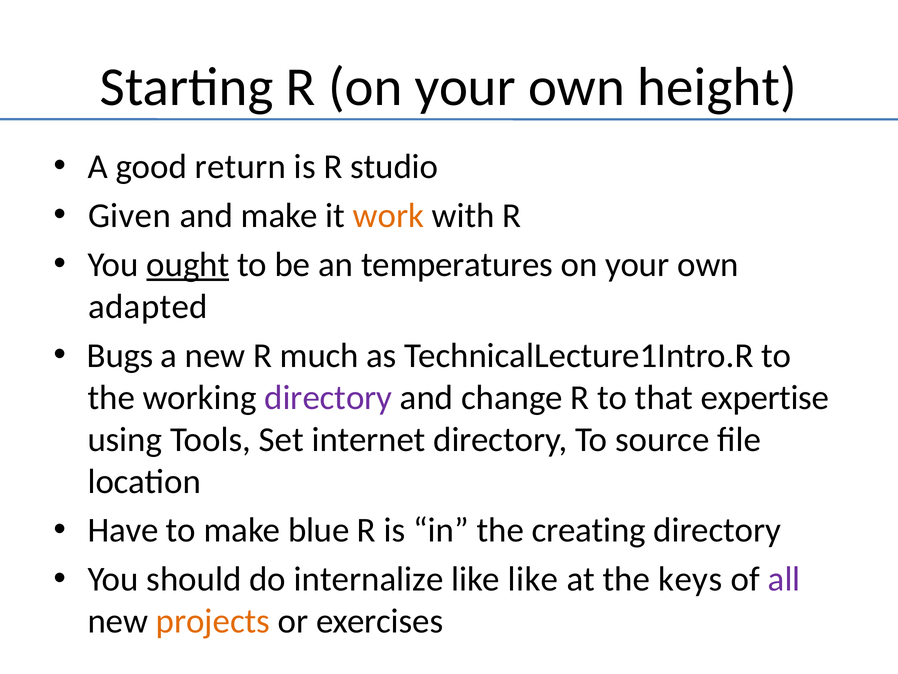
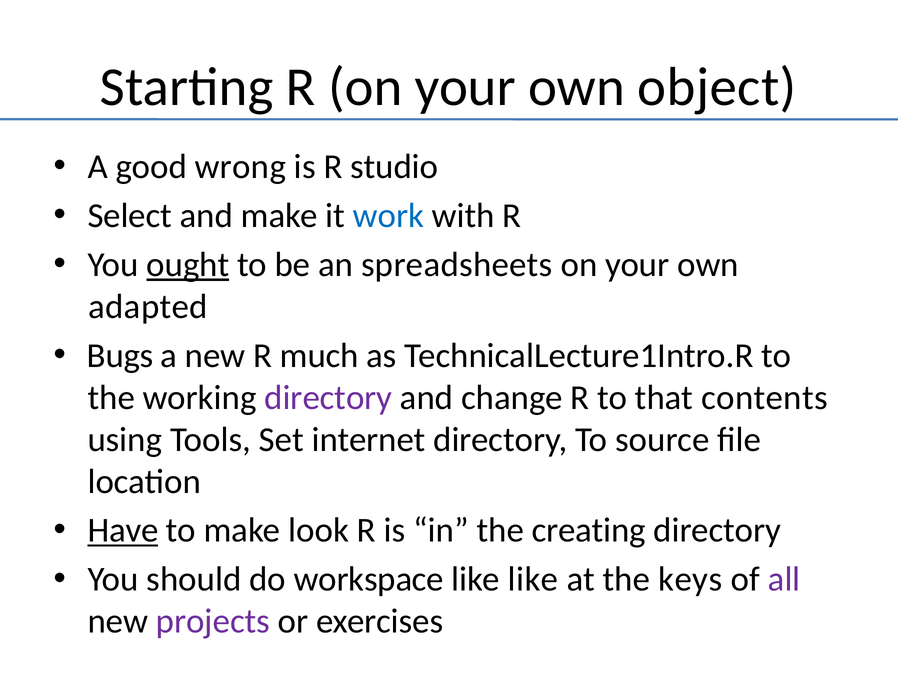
height: height -> object (717, 87)
return: return -> wrong (240, 167)
Given: Given -> Select (130, 216)
work colour: orange -> blue (388, 216)
temperatures: temperatures -> spreadsheets (457, 264)
expertise: expertise -> contents (765, 397)
Have underline: none -> present (123, 530)
blue: blue -> look (319, 530)
internalize: internalize -> workspace (369, 579)
projects colour: orange -> purple (213, 621)
